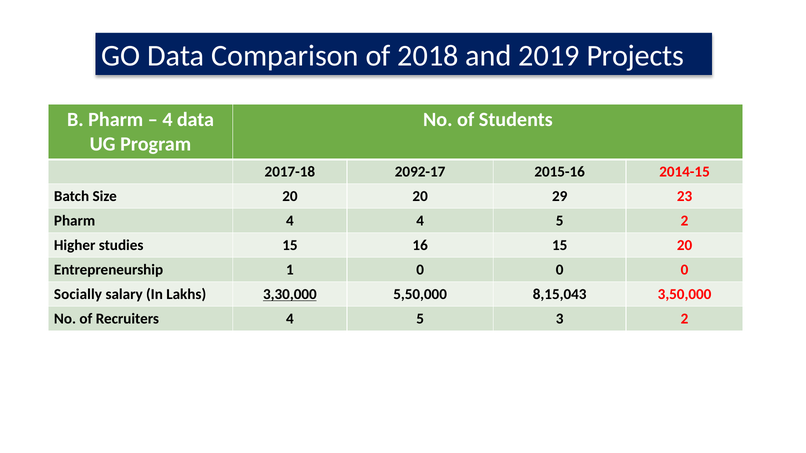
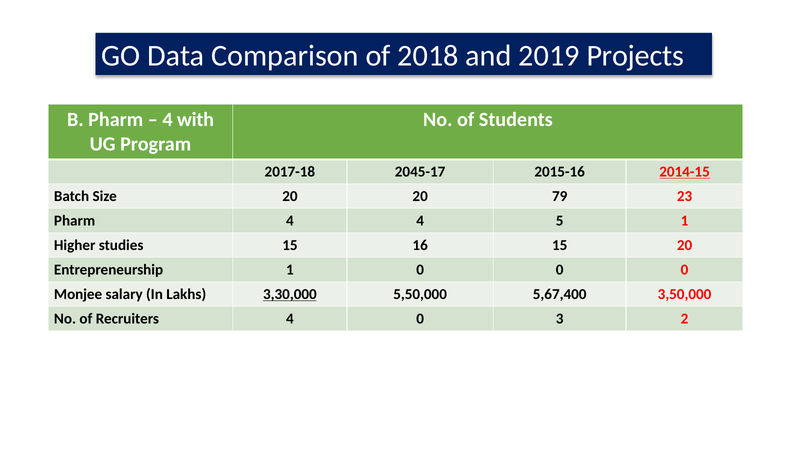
4 data: data -> with (195, 120)
2092-17: 2092-17 -> 2045-17 (420, 172)
2014-15 underline: none -> present (685, 172)
29: 29 -> 79 (560, 196)
5 2: 2 -> 1 (685, 221)
Socially: Socially -> Monjee (78, 294)
8,15,043: 8,15,043 -> 5,67,400 (560, 294)
Recruiters 4 5: 5 -> 0 (420, 319)
